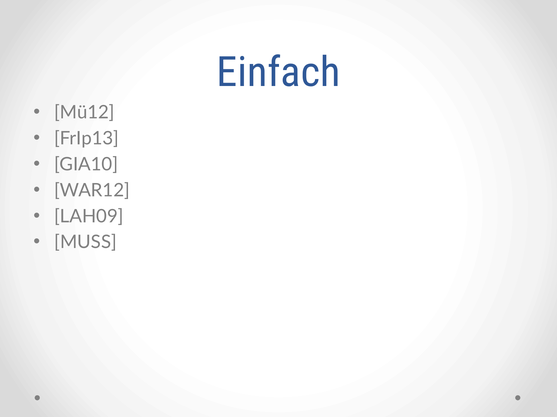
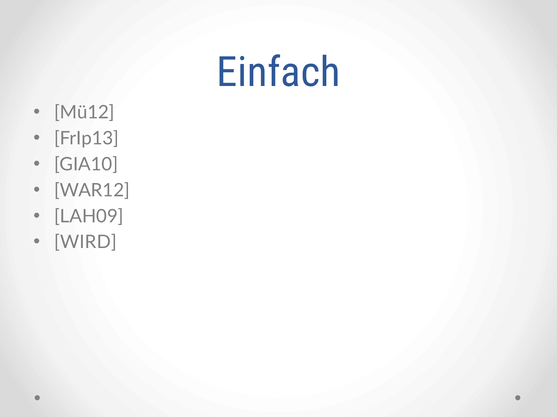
MUSS: MUSS -> WIRD (86, 243)
